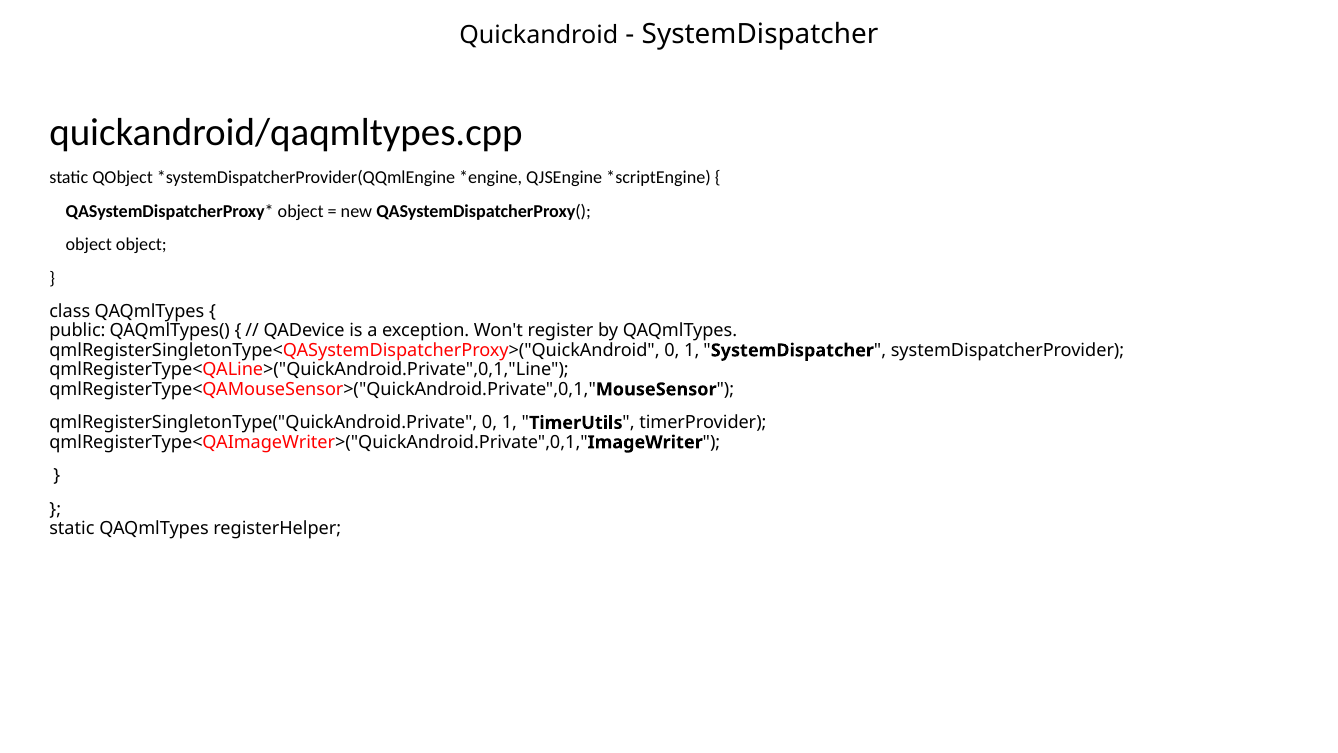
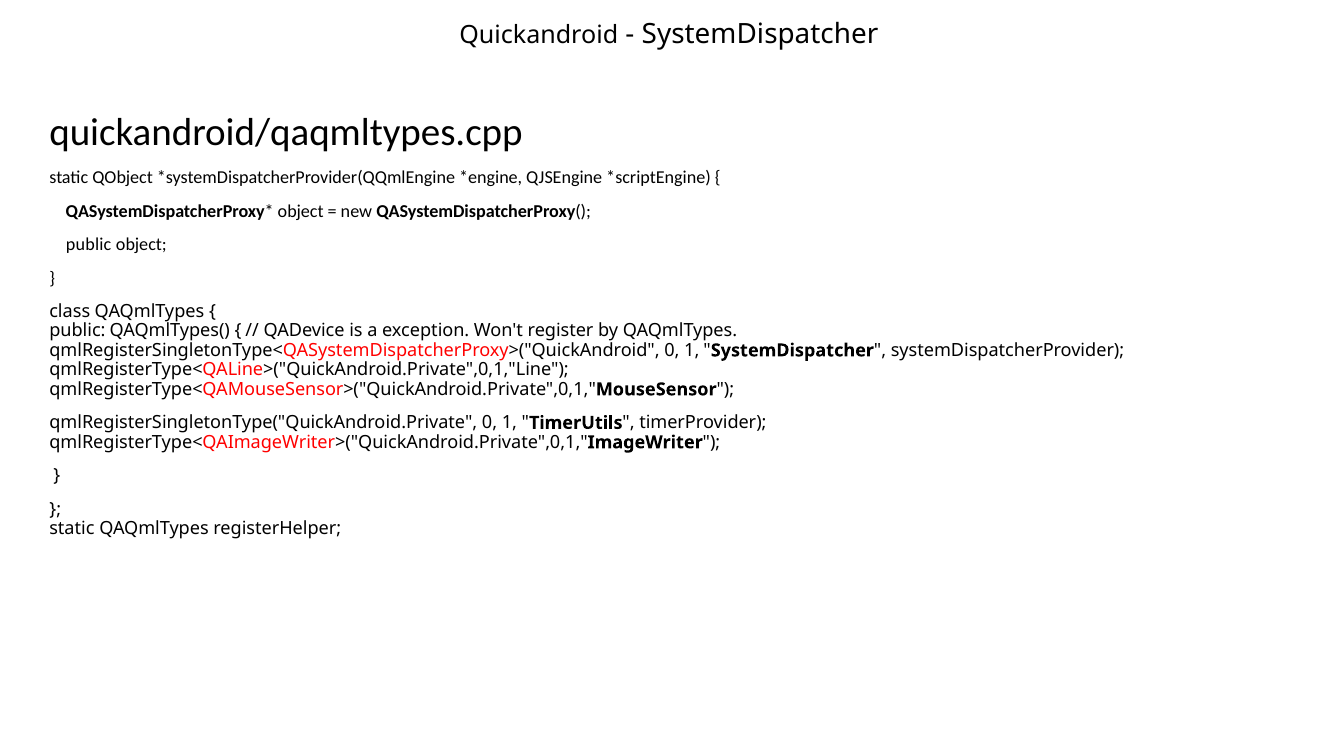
object: object -> public (89, 244)
